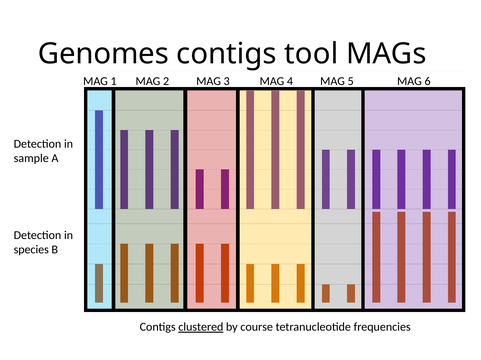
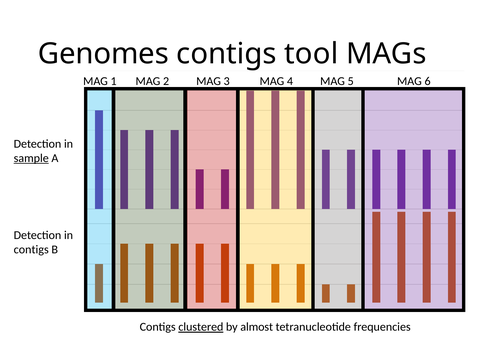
sample underline: none -> present (31, 158)
species: species -> contigs (31, 250)
course: course -> almost (257, 328)
